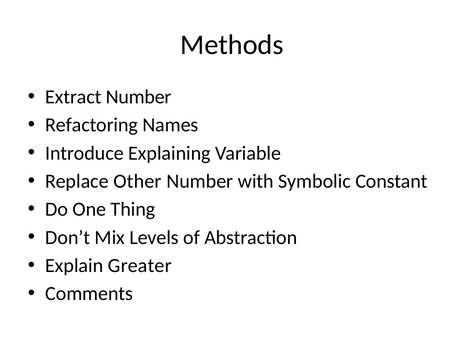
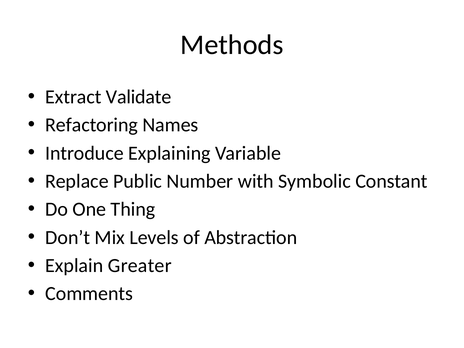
Extract Number: Number -> Validate (139, 97)
Other: Other -> Public (138, 181)
